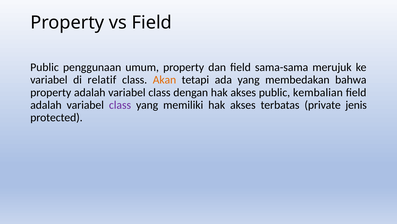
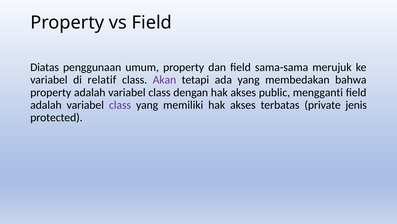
Public: Public -> Diatas (45, 67)
Akan colour: orange -> purple (164, 80)
kembalian: kembalian -> mengganti (318, 92)
